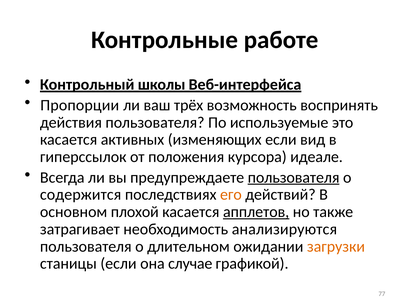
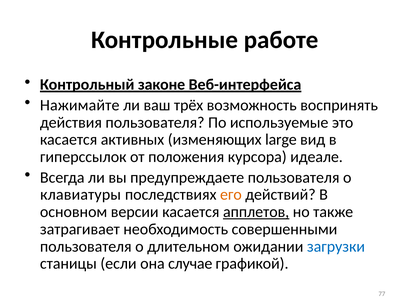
школы: школы -> законе (162, 84)
Пропорции: Пропорции -> Нажимайте (80, 105)
изменяющих если: если -> large (281, 139)
пользователя underline: present -> none (294, 177)
содержится: содержится -> клавиатуры (81, 194)
плохой: плохой -> версии (135, 212)
анализируются: анализируются -> совершенными (285, 229)
загрузки colour: orange -> blue (336, 246)
